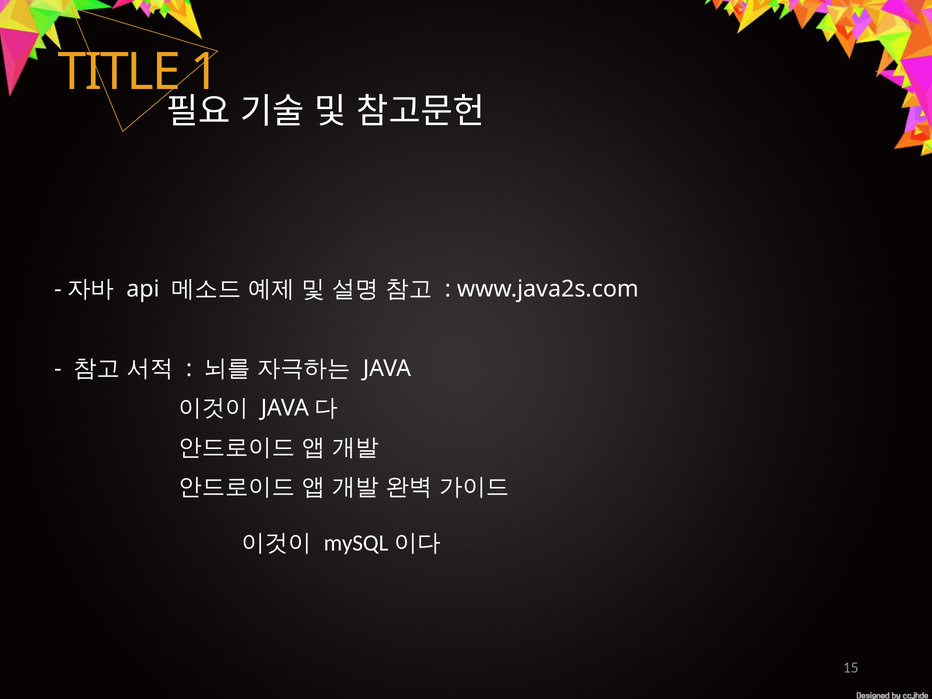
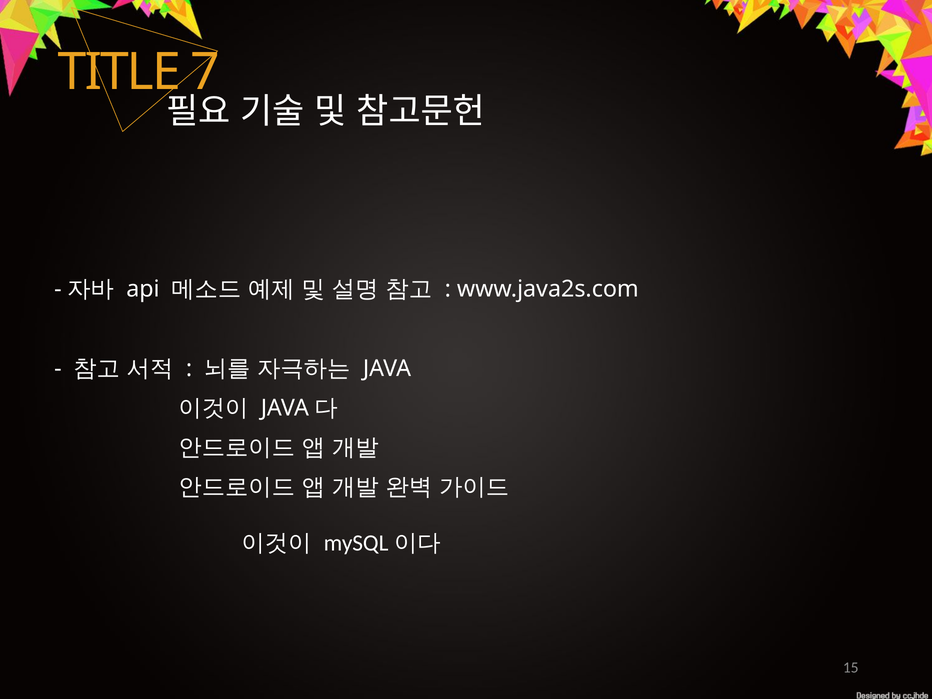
1: 1 -> 7 (205, 72)
